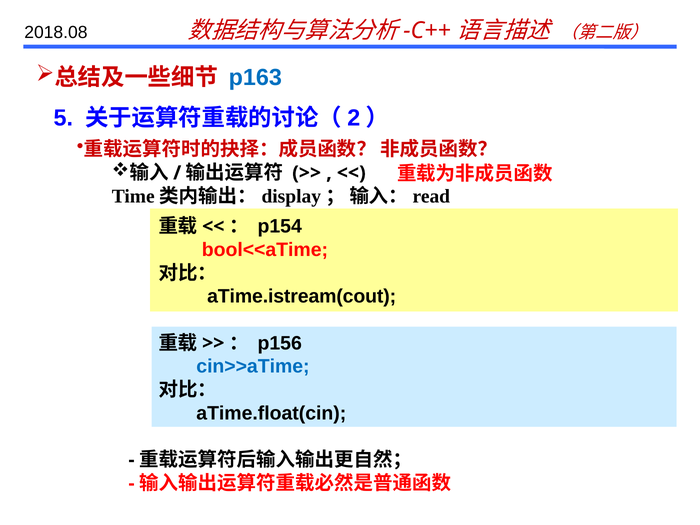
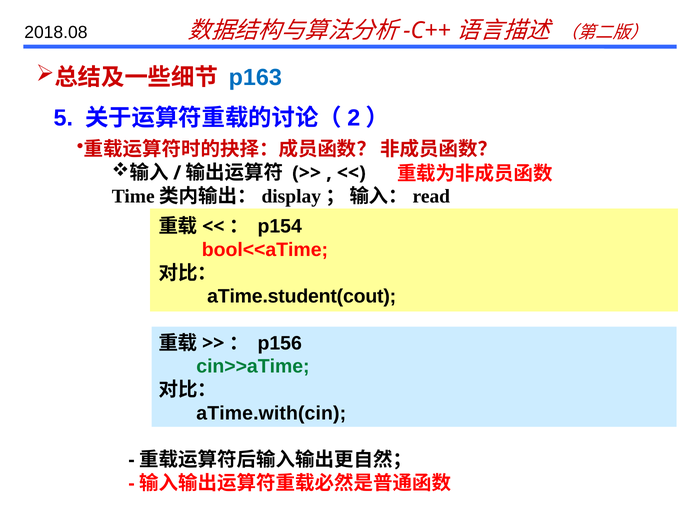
aTime.istream(cout: aTime.istream(cout -> aTime.student(cout (302, 296)
cin>>aTime colour: blue -> green (253, 366)
aTime.float(cin: aTime.float(cin -> aTime.with(cin (271, 413)
